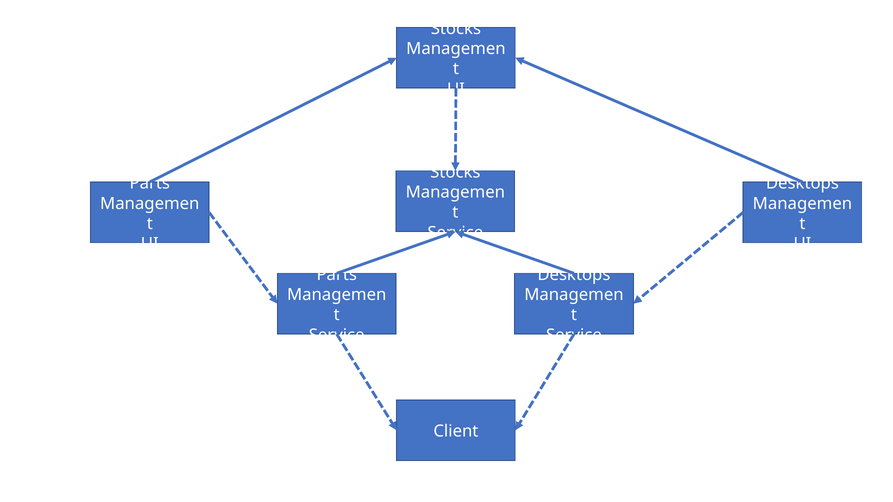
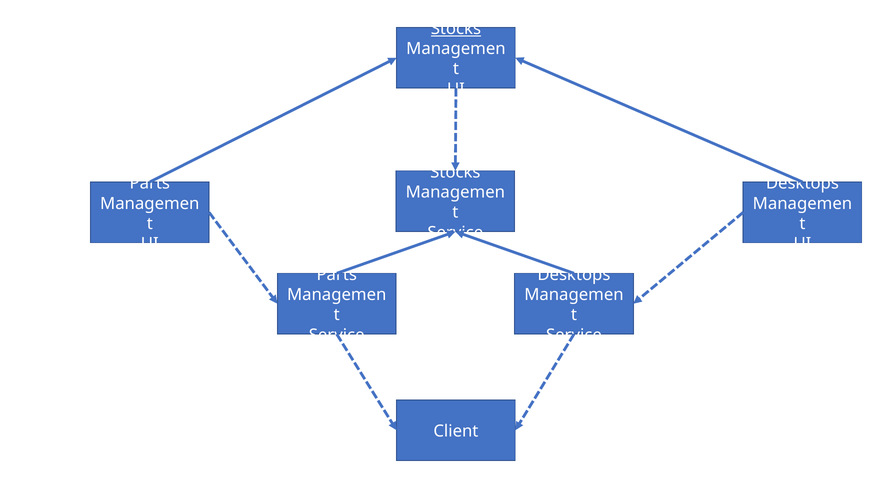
Stocks underline: none -> present (456, 29)
